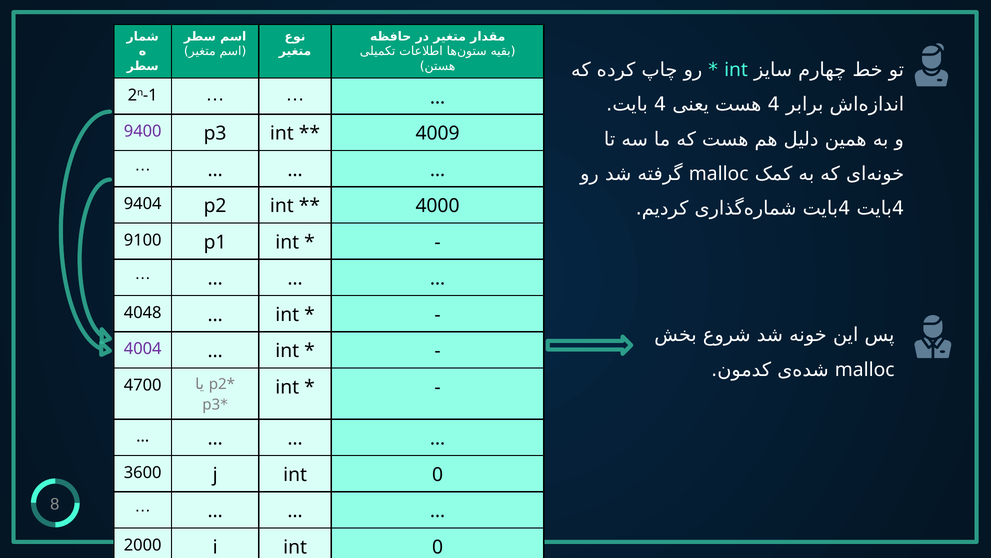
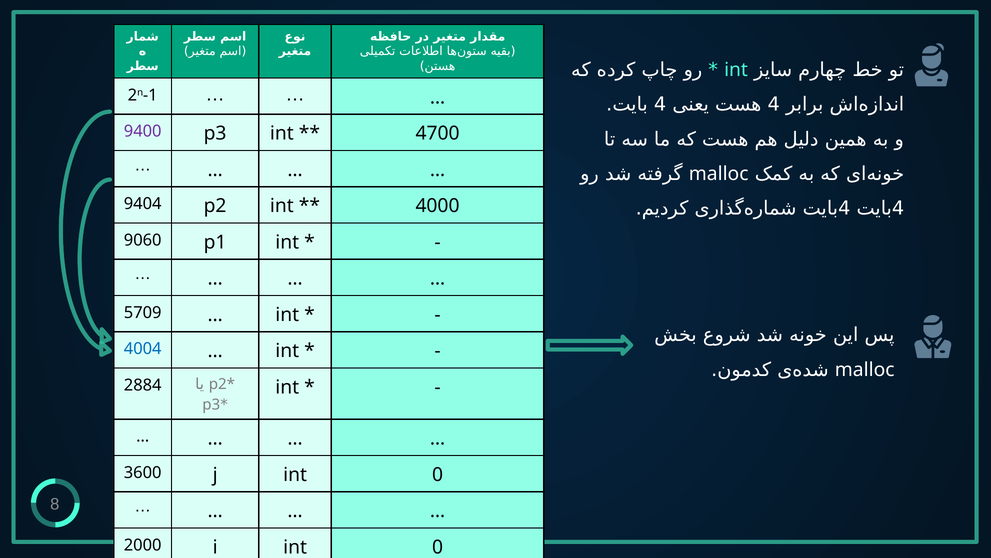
4009: 4009 -> 4700 (438, 133)
9100: 9100 -> 9060 (143, 240)
4048: 4048 -> 5709 (143, 312)
4004 colour: purple -> blue (143, 349)
4700: 4700 -> 2884 (143, 385)
